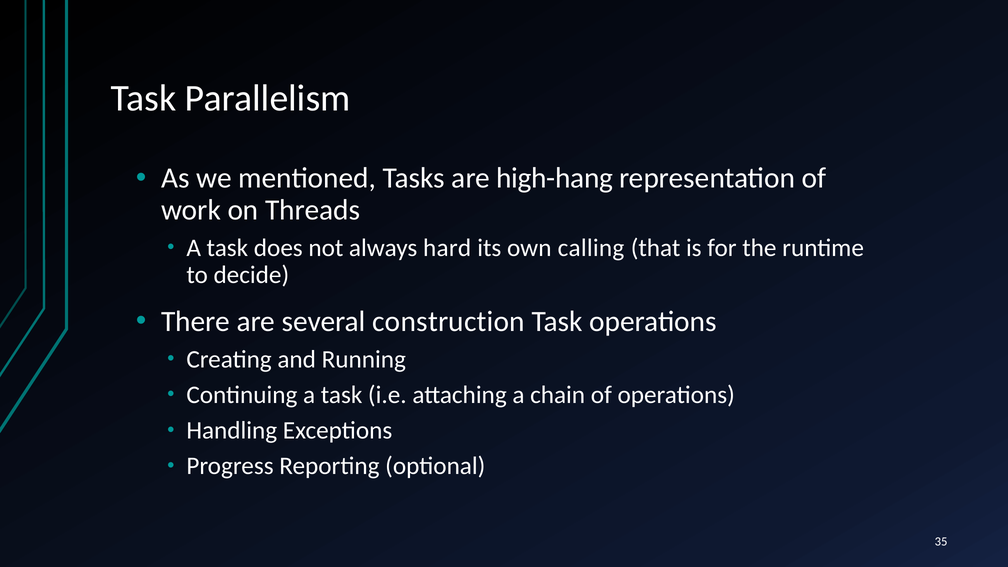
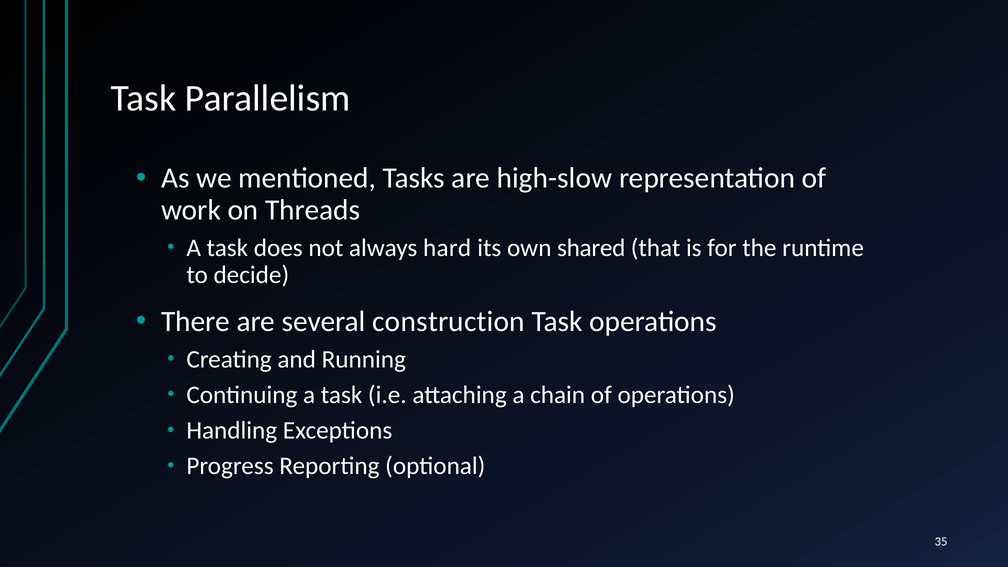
high-hang: high-hang -> high-slow (554, 178)
calling: calling -> shared (591, 248)
